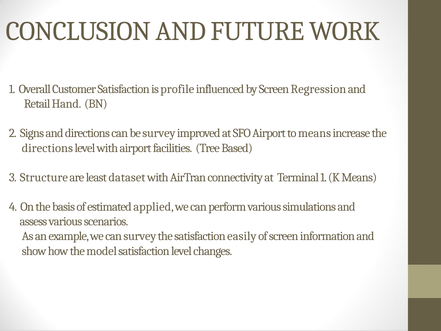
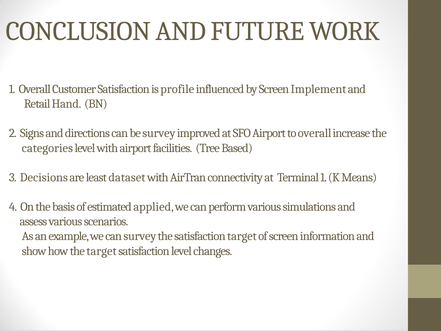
Regression: Regression -> Implement (318, 89)
to means: means -> overall (315, 133)
directions: directions -> categories (47, 148)
Structure: Structure -> Decisions (44, 177)
satisfaction easily: easily -> target (242, 236)
the model: model -> target (102, 251)
